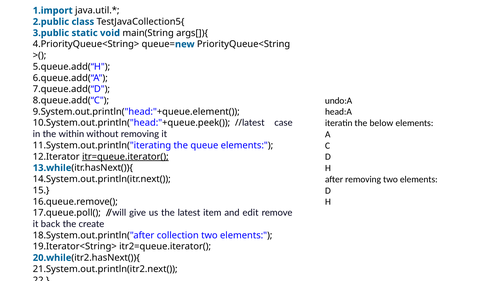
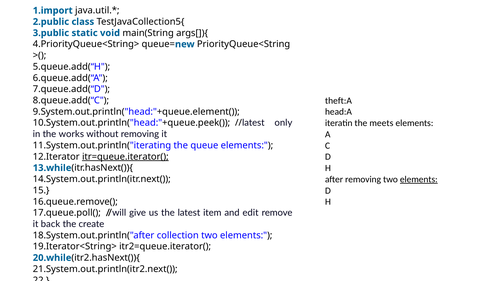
undo:A: undo:A -> theft:A (338, 101)
below: below -> meets (381, 123)
case: case -> only (283, 123)
within: within -> works (71, 134)
elements underline: none -> present (419, 180)
